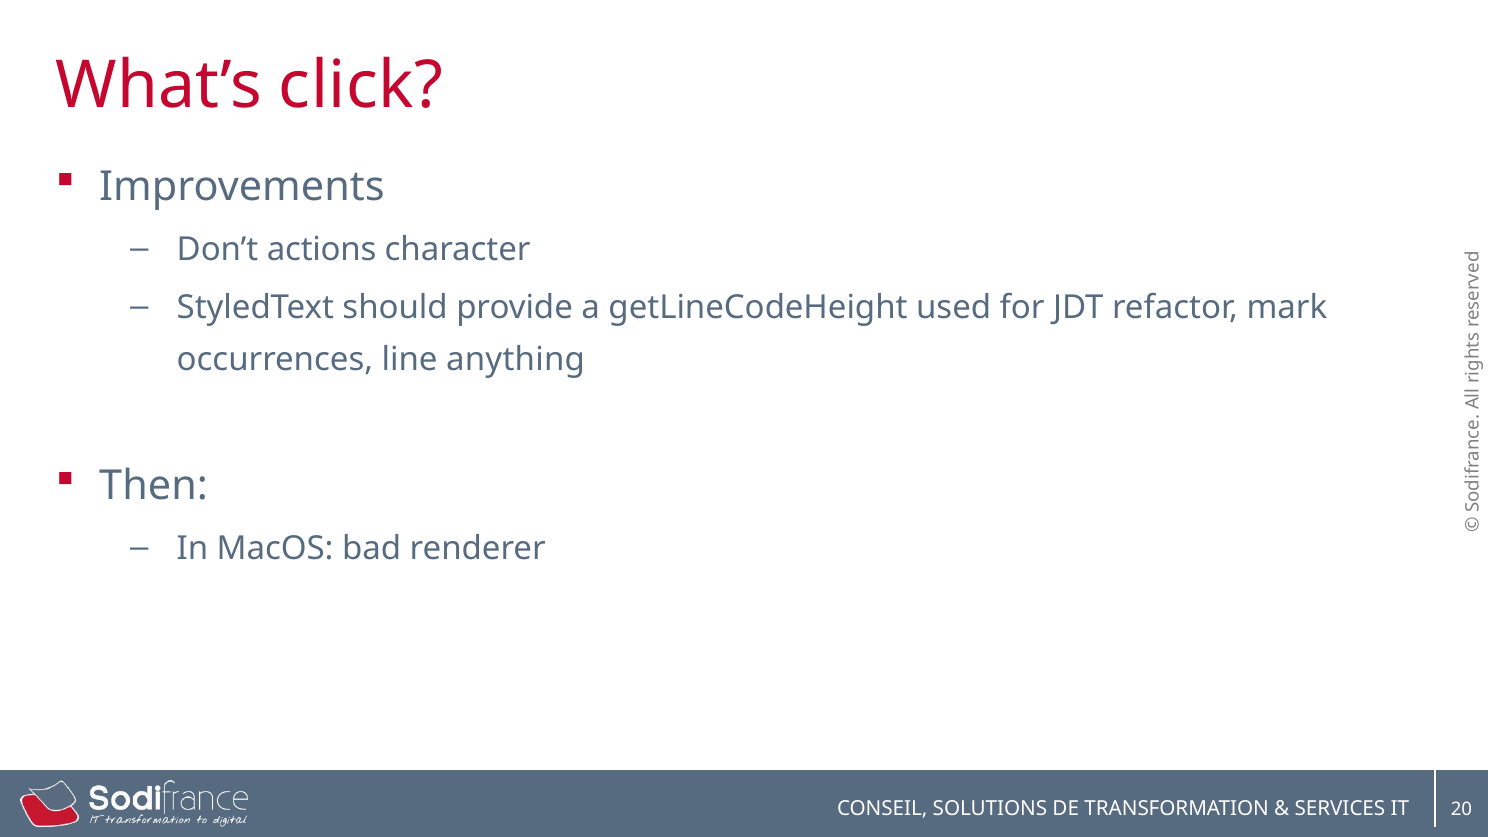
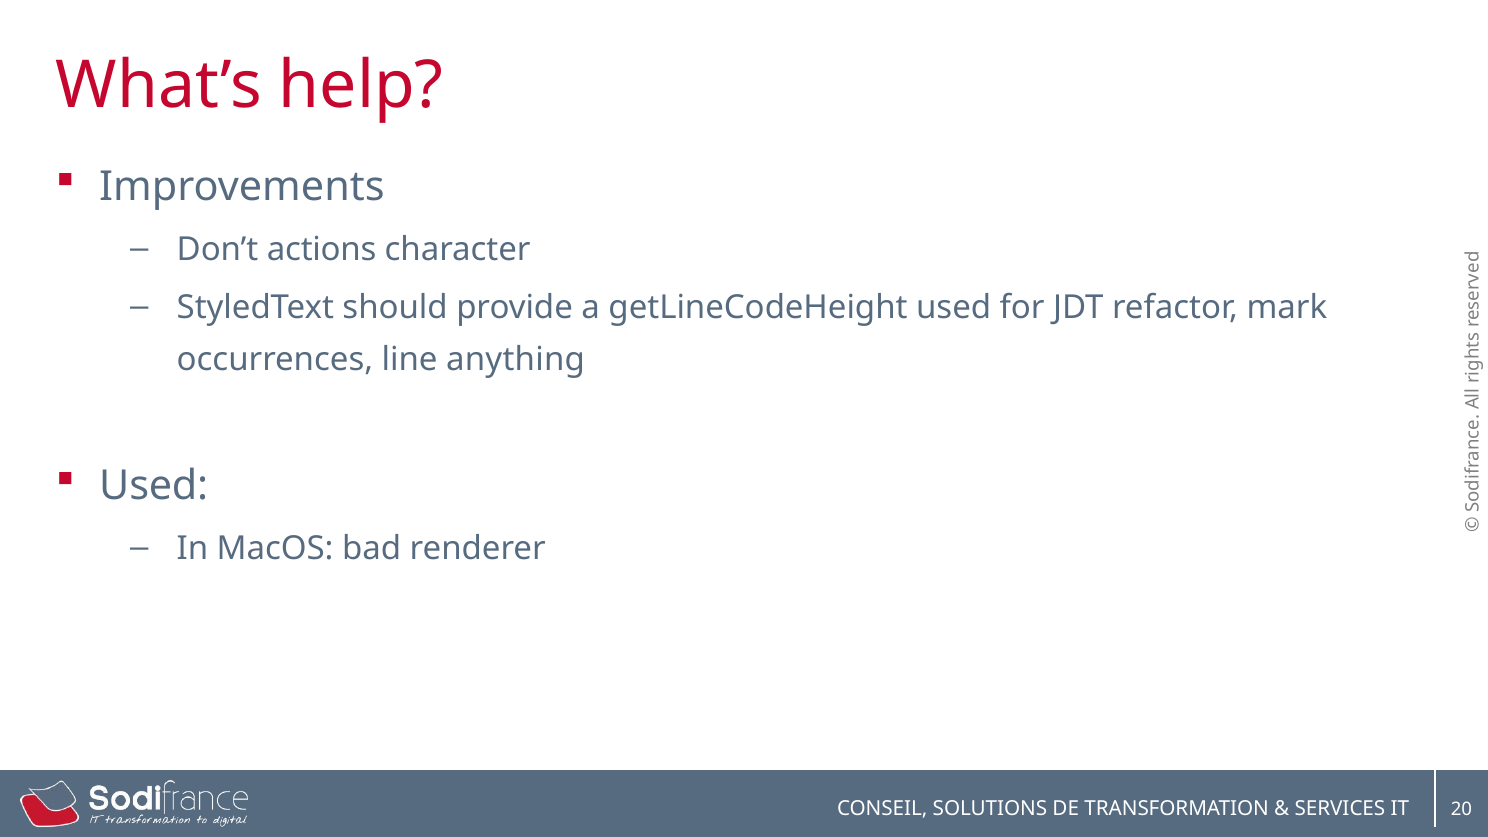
click: click -> help (361, 85)
Then: Then -> Used (154, 486)
